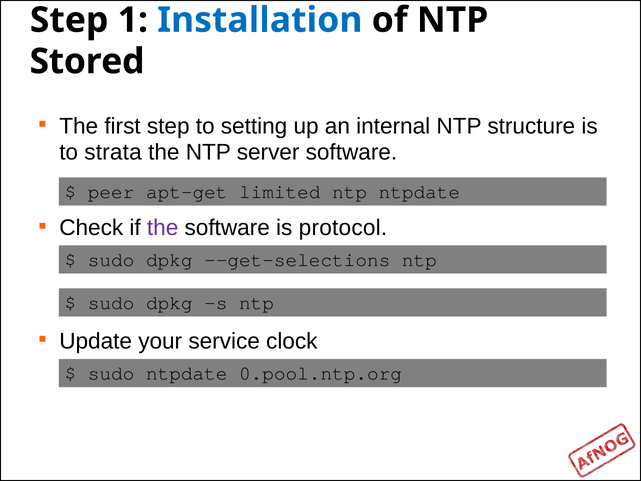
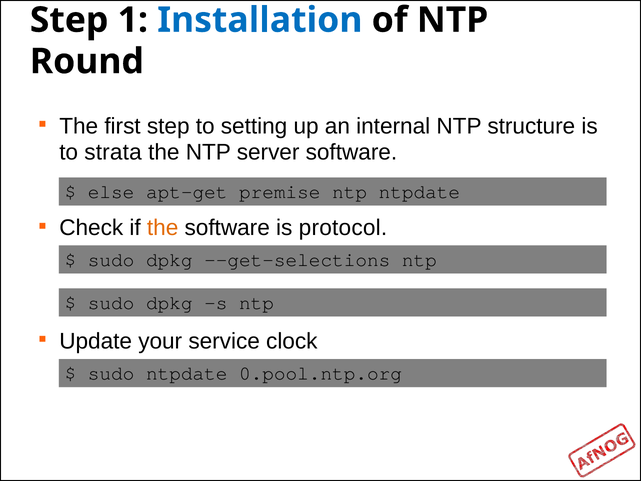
Stored: Stored -> Round (87, 61)
peer: peer -> else (111, 192)
limited: limited -> premise (280, 192)
the colour: purple -> orange (163, 228)
